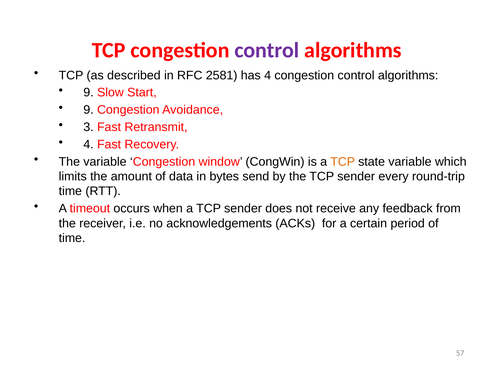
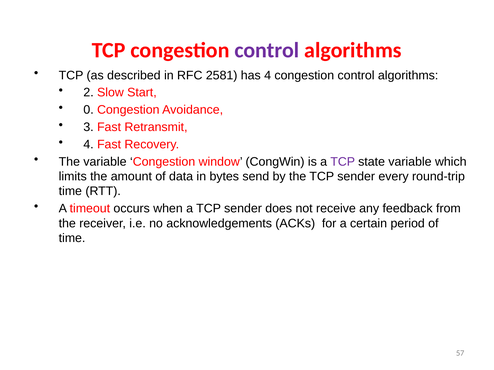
9: 9 -> 2 (89, 93)
9: 9 -> 0 (89, 110)
TCP colour: orange -> purple (343, 162)
